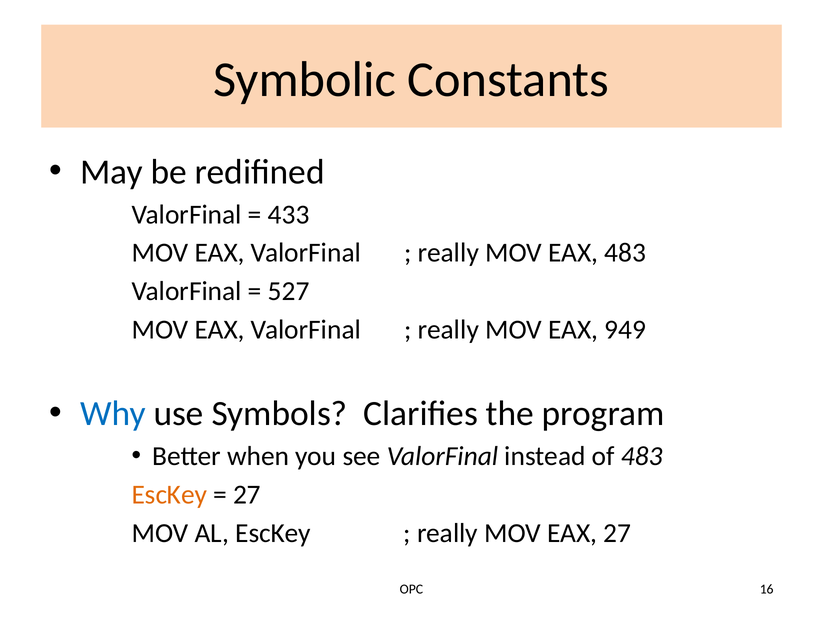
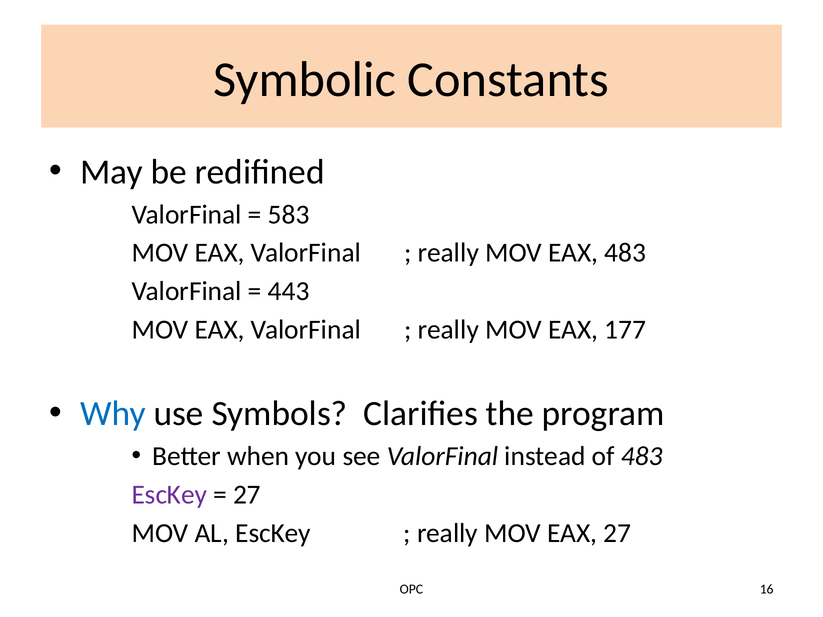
433: 433 -> 583 (289, 215)
527: 527 -> 443 (289, 291)
949: 949 -> 177 (625, 330)
EscKey colour: orange -> purple (169, 495)
